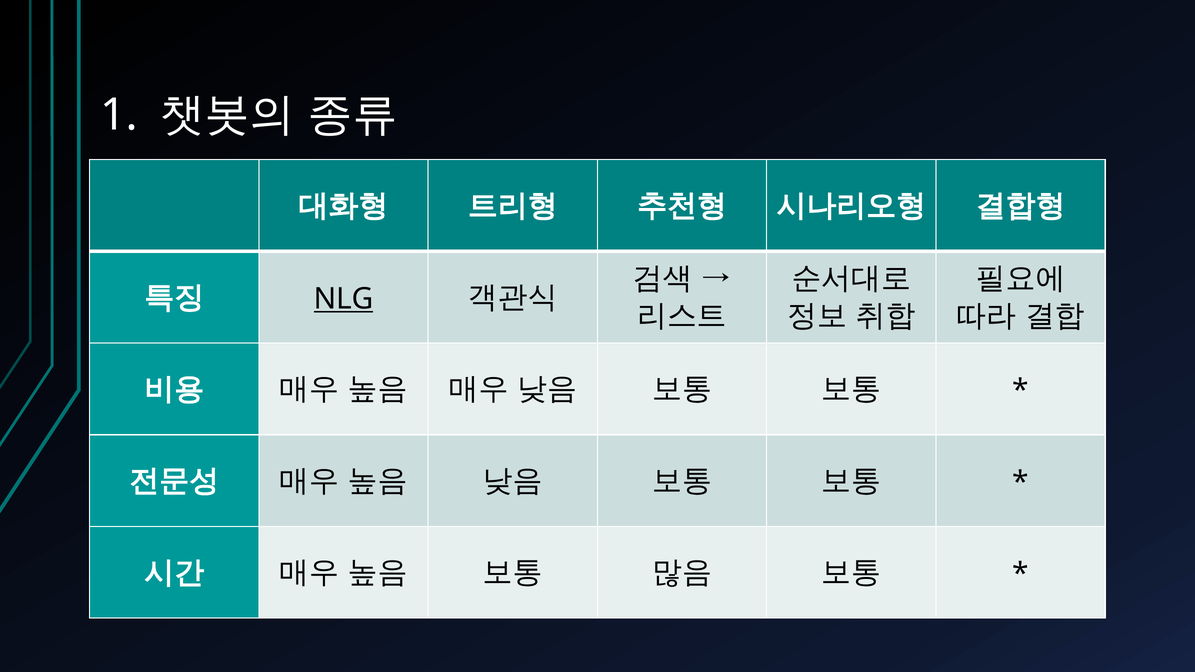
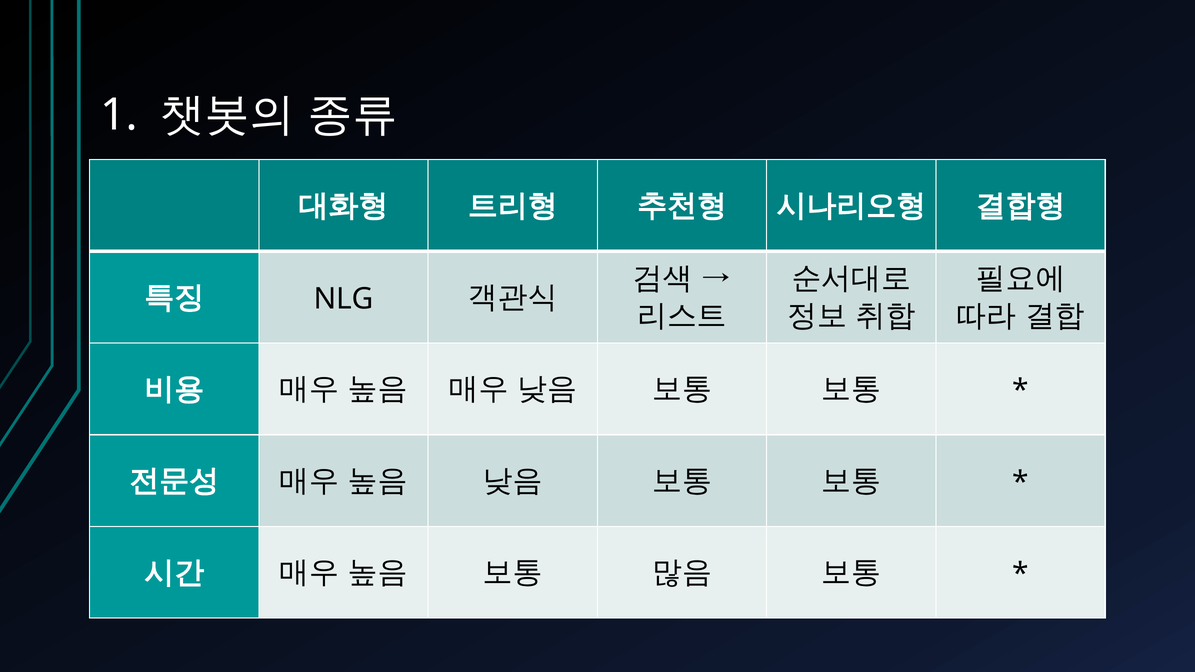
NLG underline: present -> none (344, 299)
